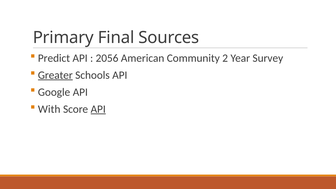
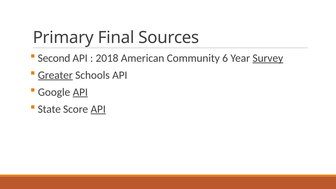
Predict: Predict -> Second (54, 58)
2056: 2056 -> 2018 (107, 58)
2: 2 -> 6 (225, 58)
Survey underline: none -> present (268, 58)
API underline: none -> present (80, 92)
With: With -> State (49, 109)
